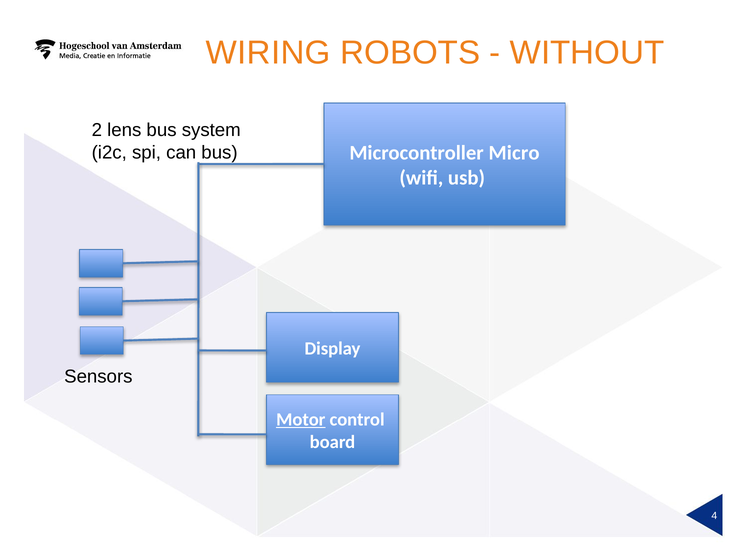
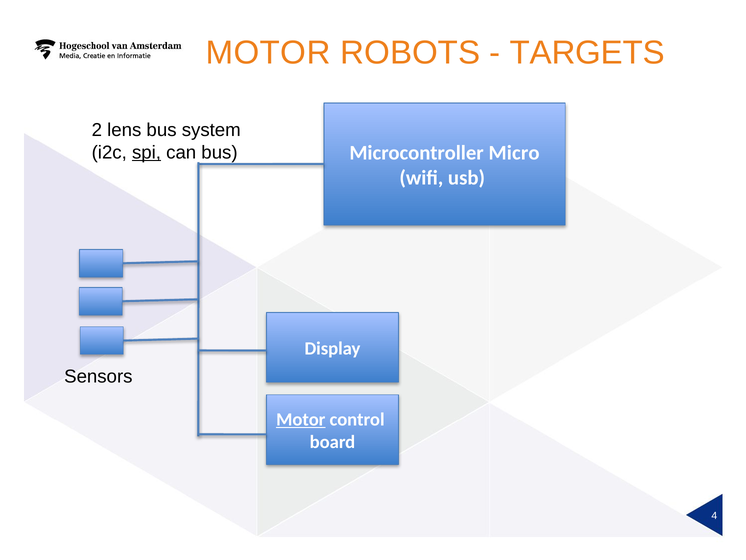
WIRING: WIRING -> MOTOR (268, 53)
WITHOUT: WITHOUT -> TARGETS (587, 53)
spi underline: none -> present (147, 152)
